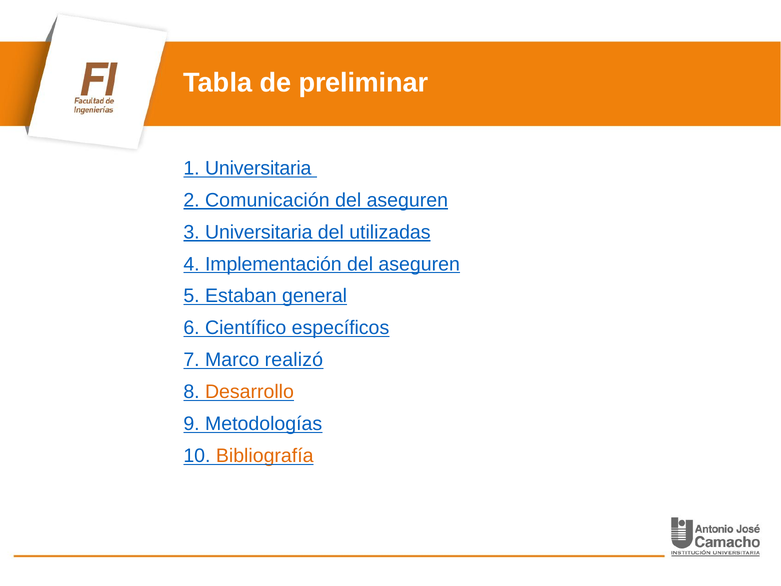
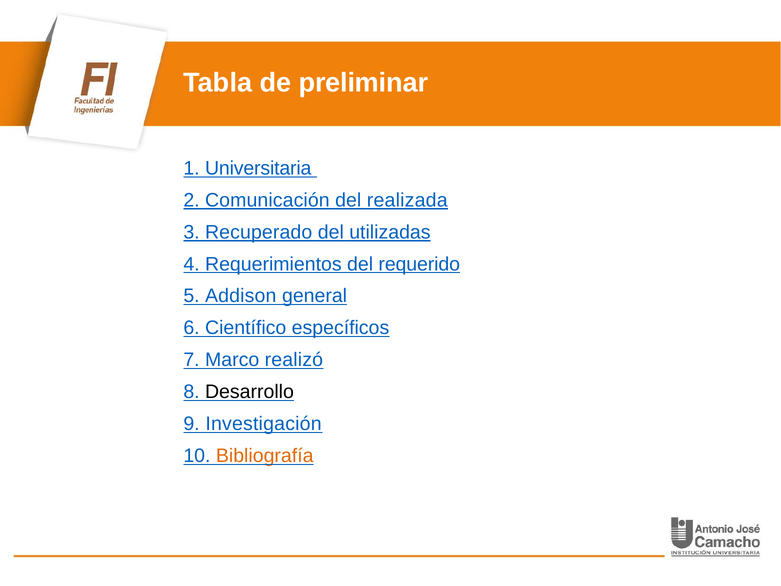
aseguren: aseguren -> realizada (407, 200)
3 Universitaria: Universitaria -> Recuperado (259, 232)
Implementación: Implementación -> Requerimientos (273, 264)
aseguren: aseguren -> requerido (419, 264)
Estaban: Estaban -> Addison (241, 296)
Desarrollo colour: orange -> black (249, 392)
Metodologías: Metodologías -> Investigación (264, 424)
